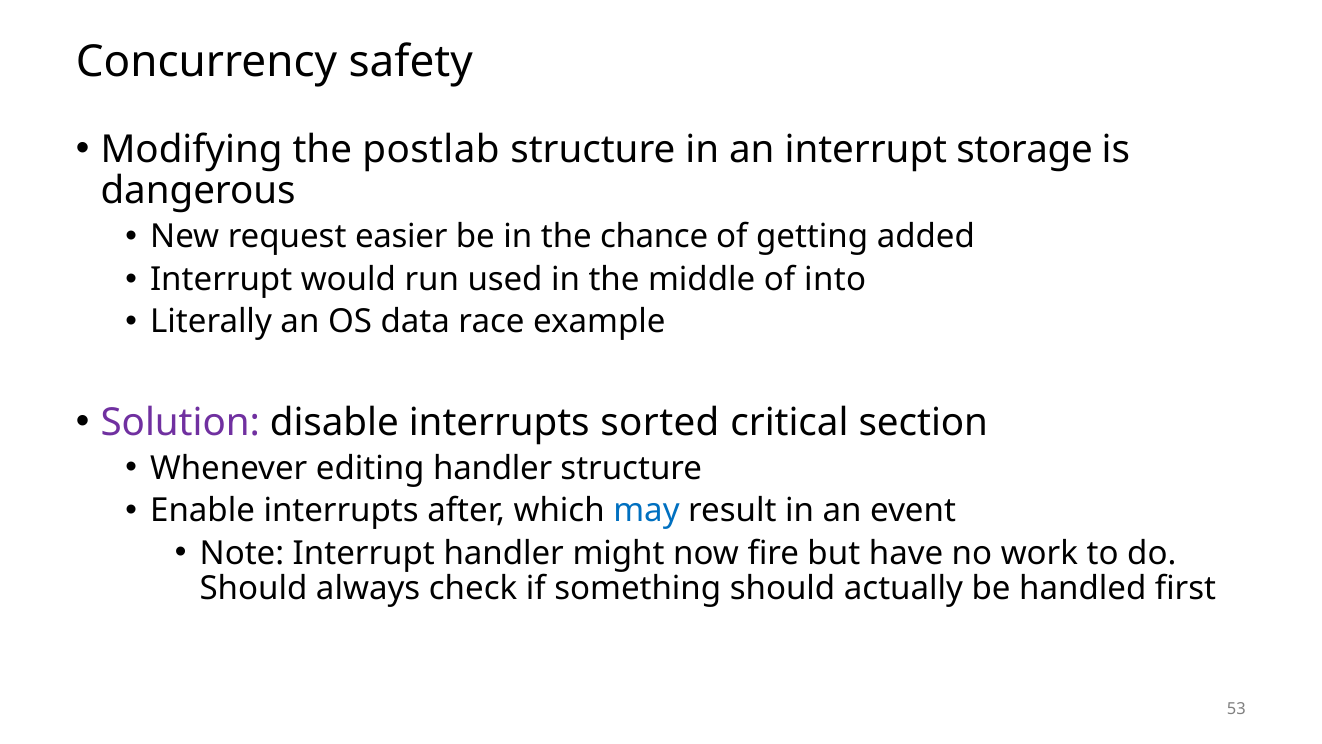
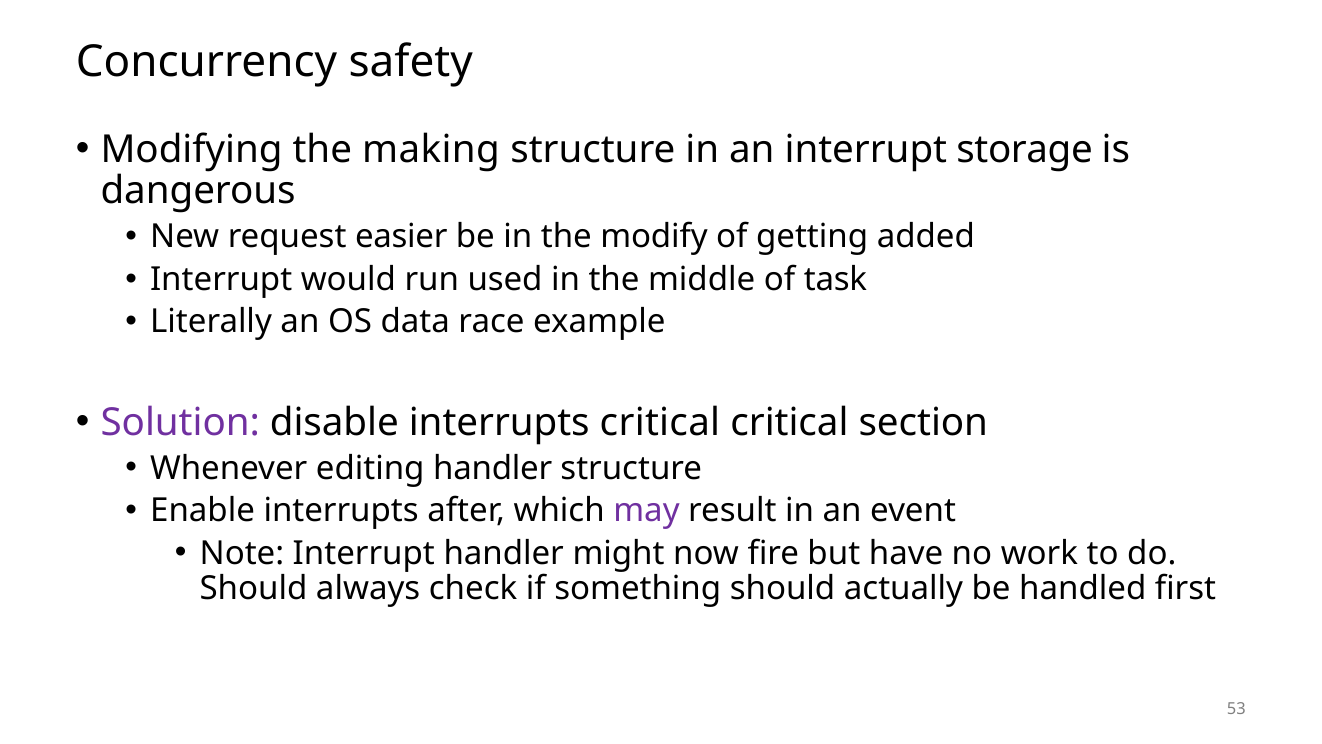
postlab: postlab -> making (431, 150)
chance: chance -> modify (654, 237)
into: into -> task (835, 279)
interrupts sorted: sorted -> critical (660, 422)
may colour: blue -> purple (646, 510)
